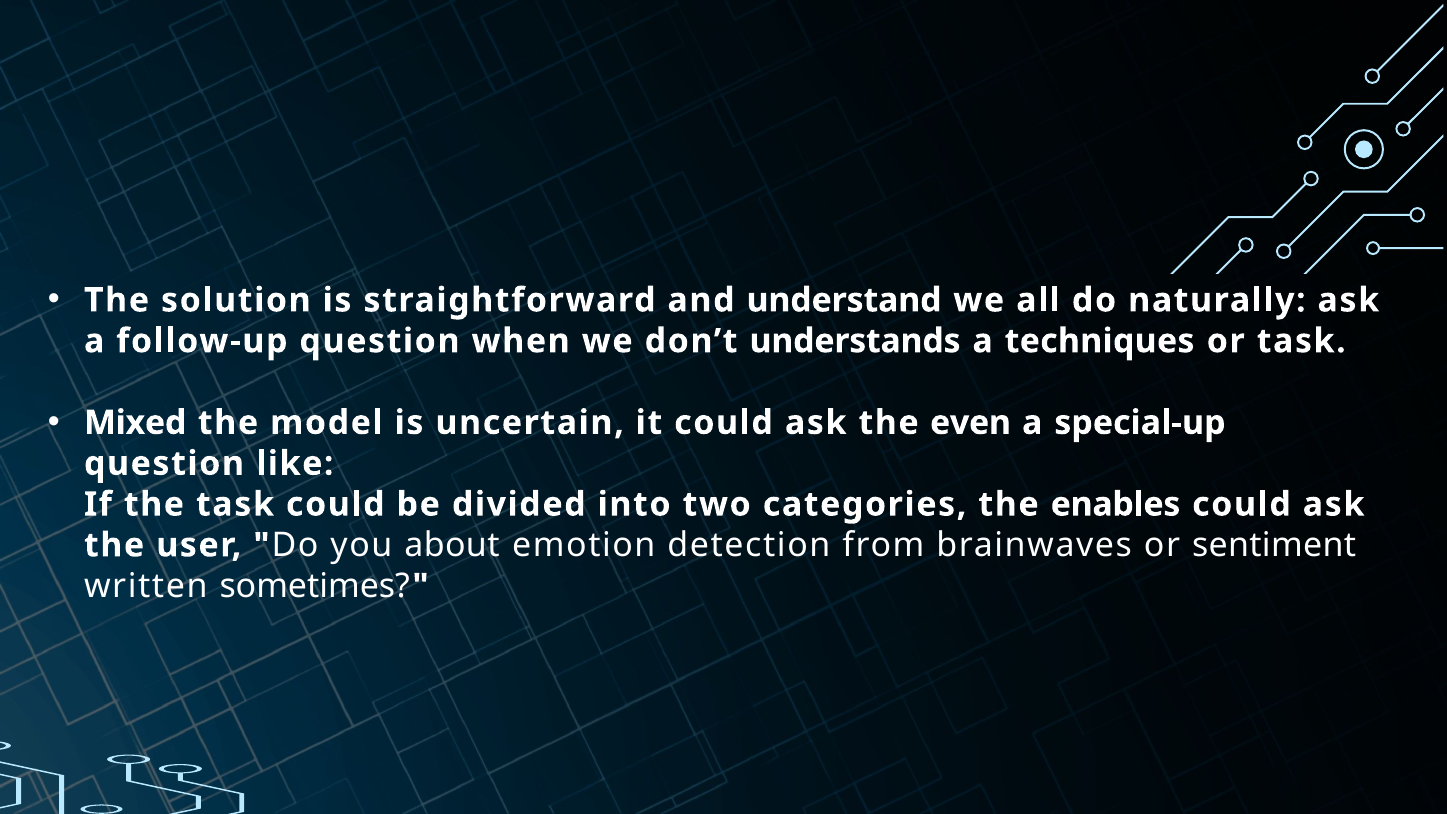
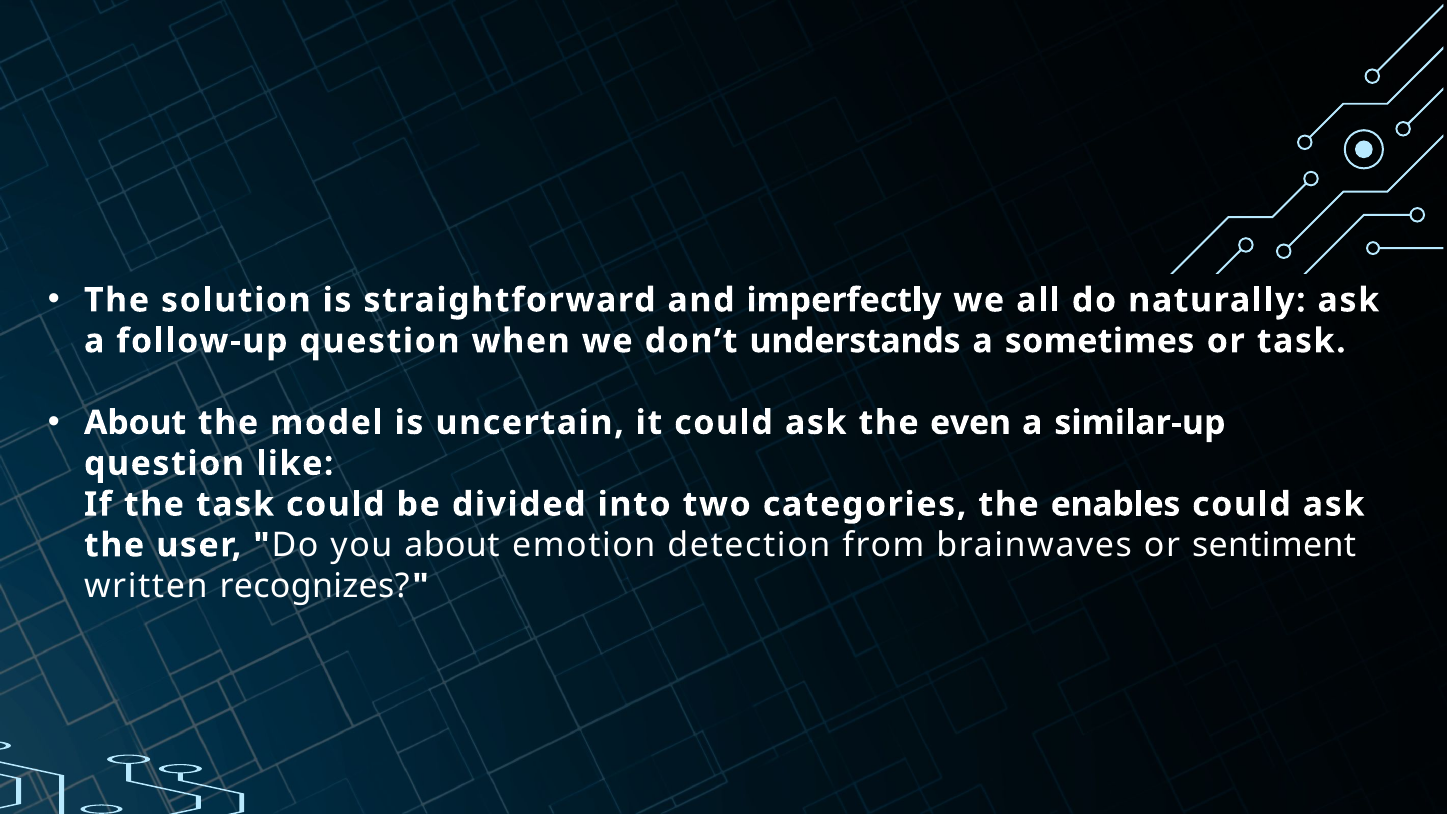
understand: understand -> imperfectly (844, 300)
techniques: techniques -> sometimes (1100, 341)
Mixed: Mixed -> About (135, 423)
special-up: special-up -> similar-up (1140, 423)
sometimes: sometimes -> recognizes (315, 586)
